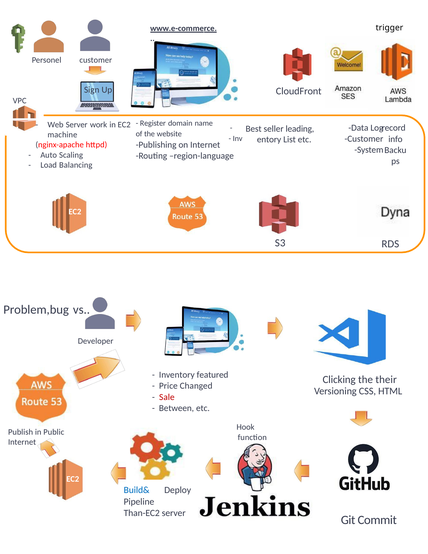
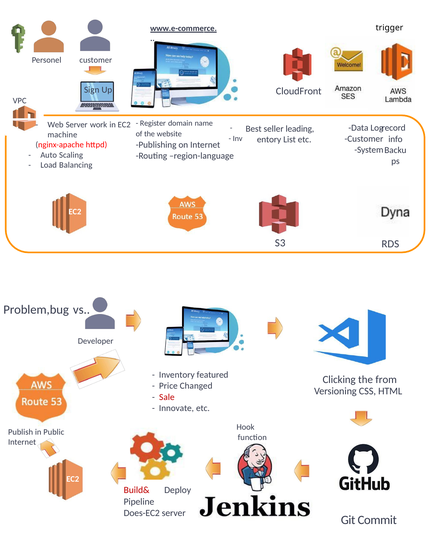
their: their -> from (386, 379)
Between: Between -> Innovate (176, 408)
Build& colour: blue -> red (137, 490)
Than-EC2: Than-EC2 -> Does-EC2 (142, 513)
